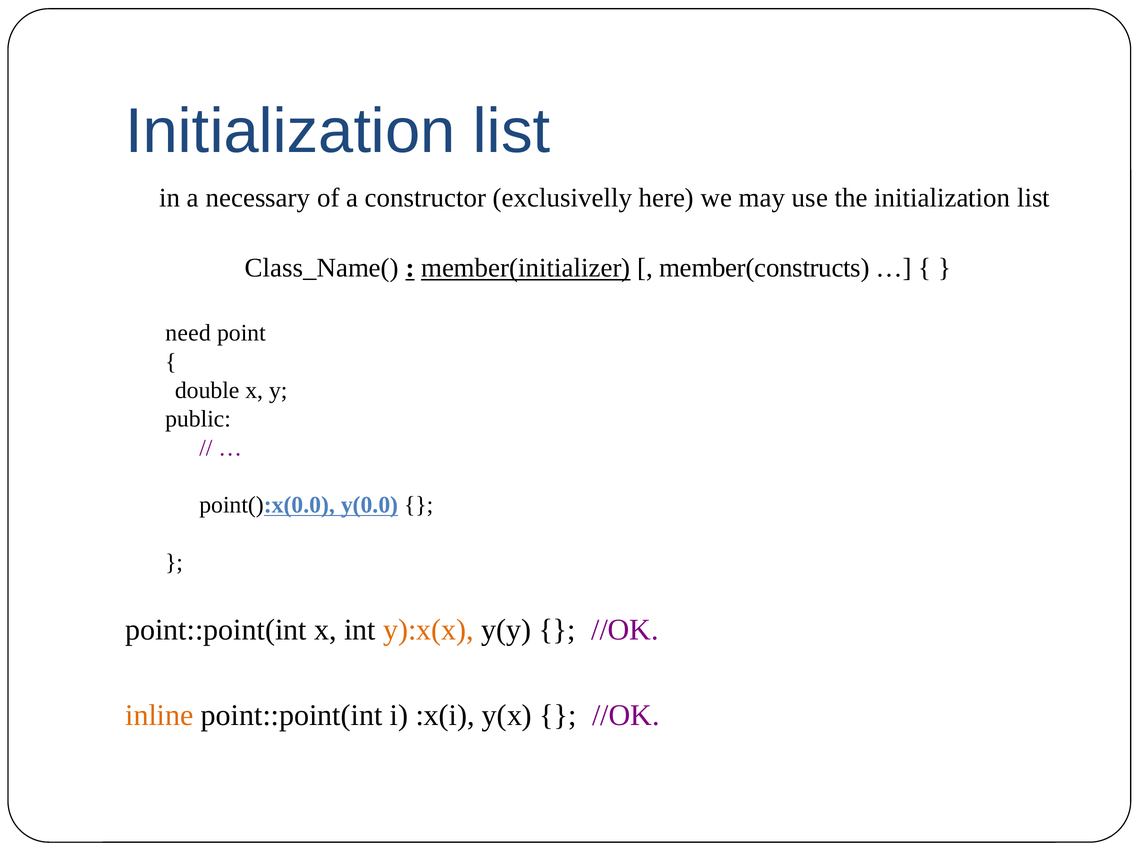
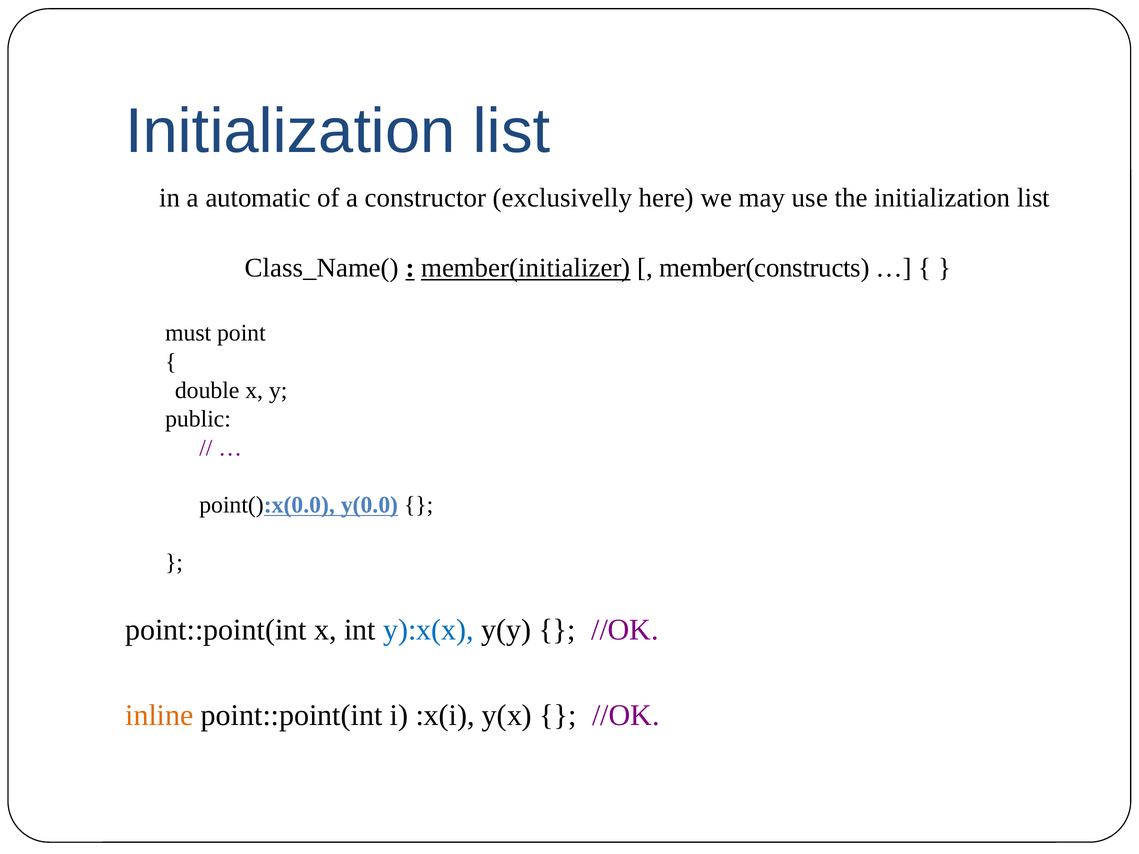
necessary: necessary -> automatic (258, 198)
need: need -> must (188, 333)
y):x(x colour: orange -> blue (428, 630)
